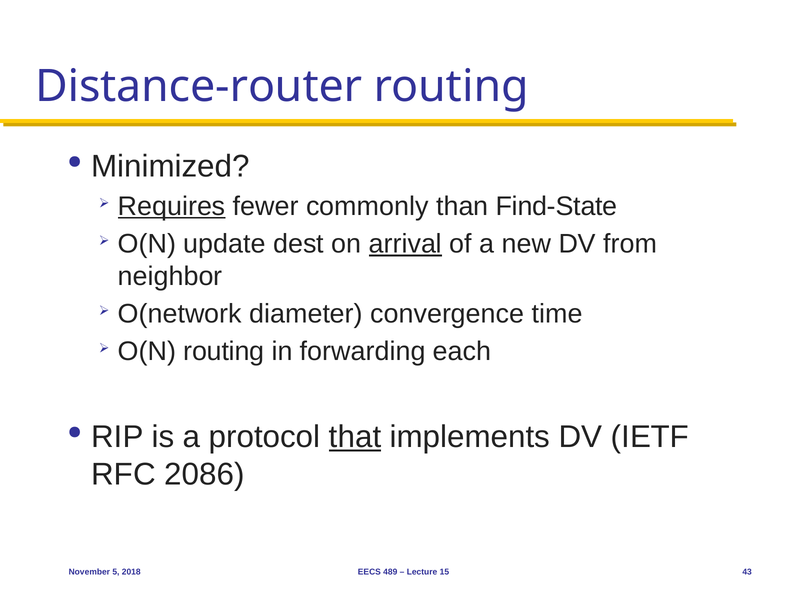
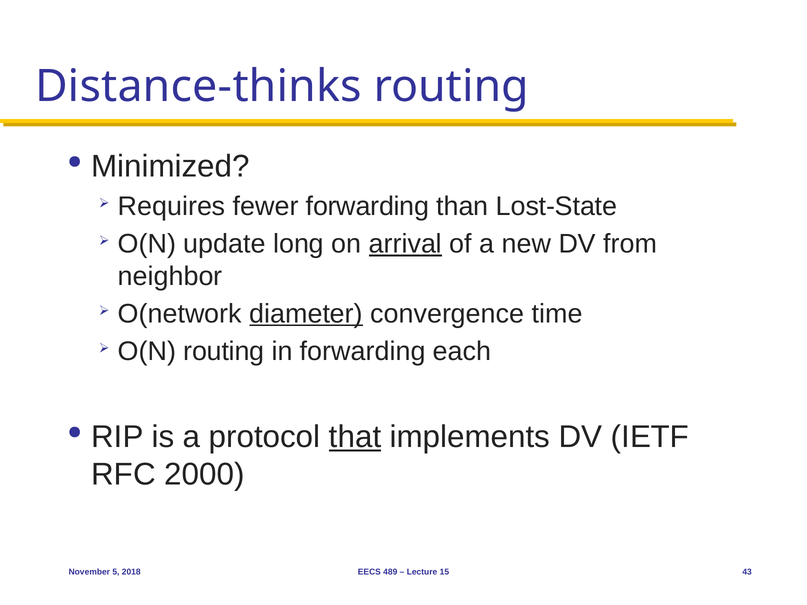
Distance-router: Distance-router -> Distance-thinks (198, 86)
Requires underline: present -> none (172, 206)
fewer commonly: commonly -> forwarding (367, 206)
Find-State: Find-State -> Lost-State (556, 206)
dest: dest -> long (299, 244)
diameter underline: none -> present (306, 314)
2086: 2086 -> 2000 (204, 475)
